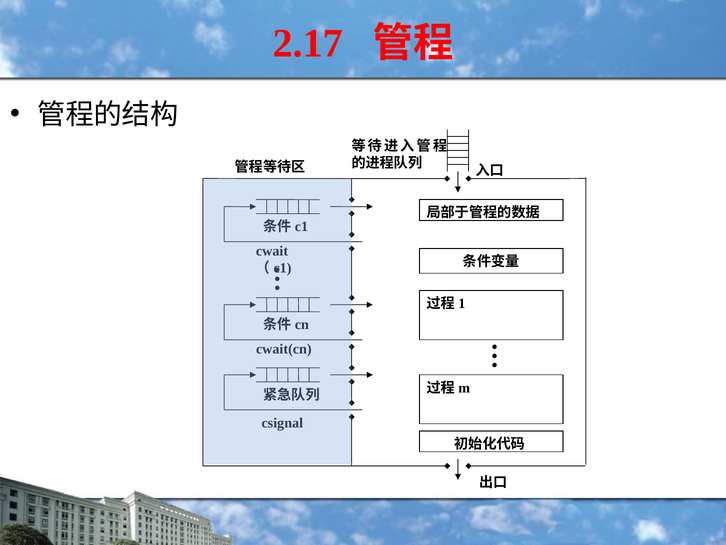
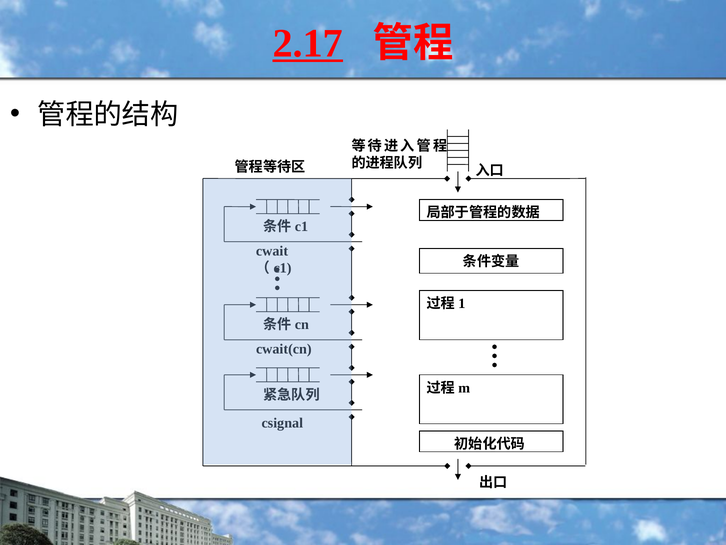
2.17 underline: none -> present (308, 44)
